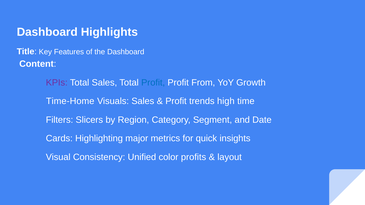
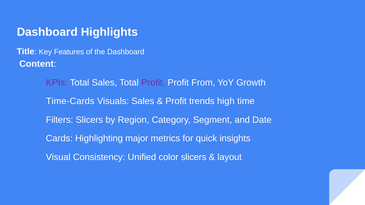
Profit colour: blue -> purple (153, 83)
Time-Home: Time-Home -> Time-Cards (70, 101)
color profits: profits -> slicers (194, 157)
